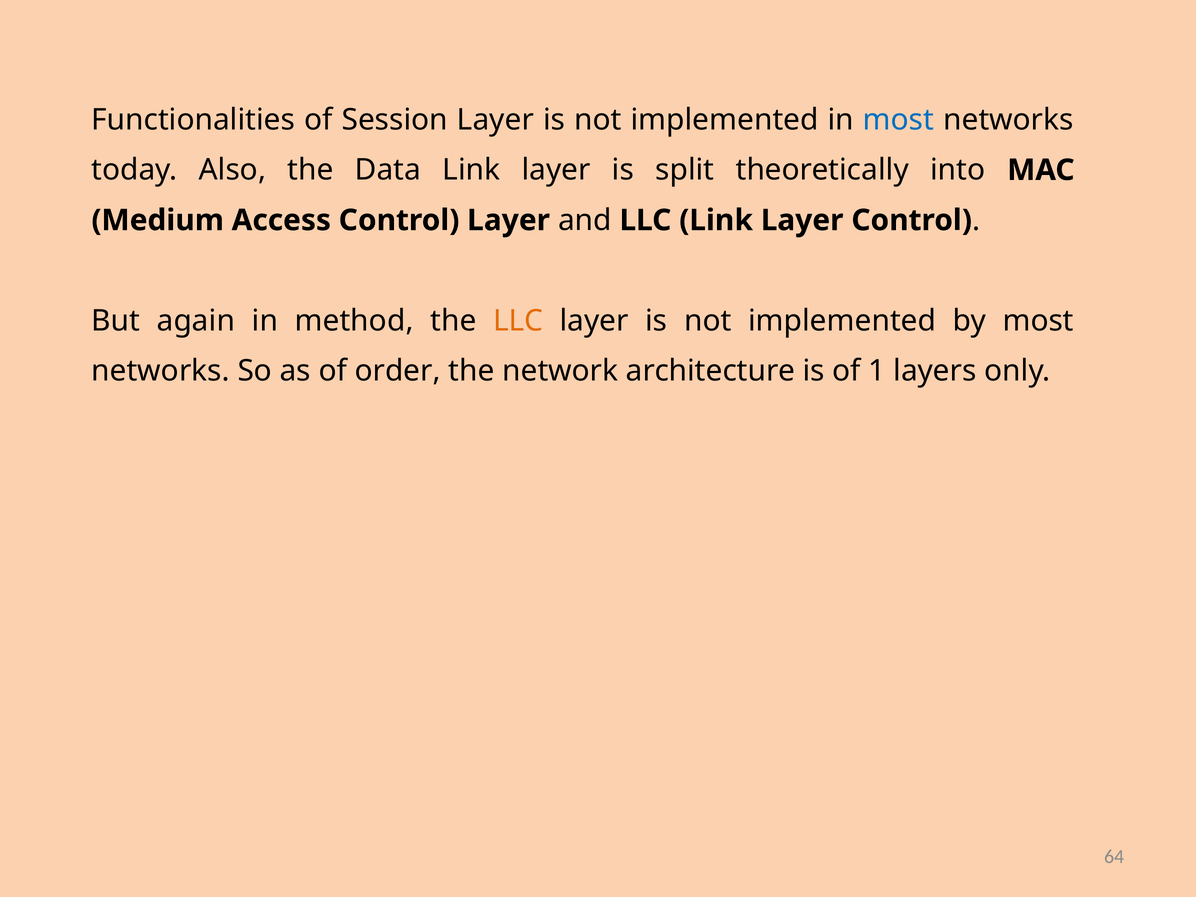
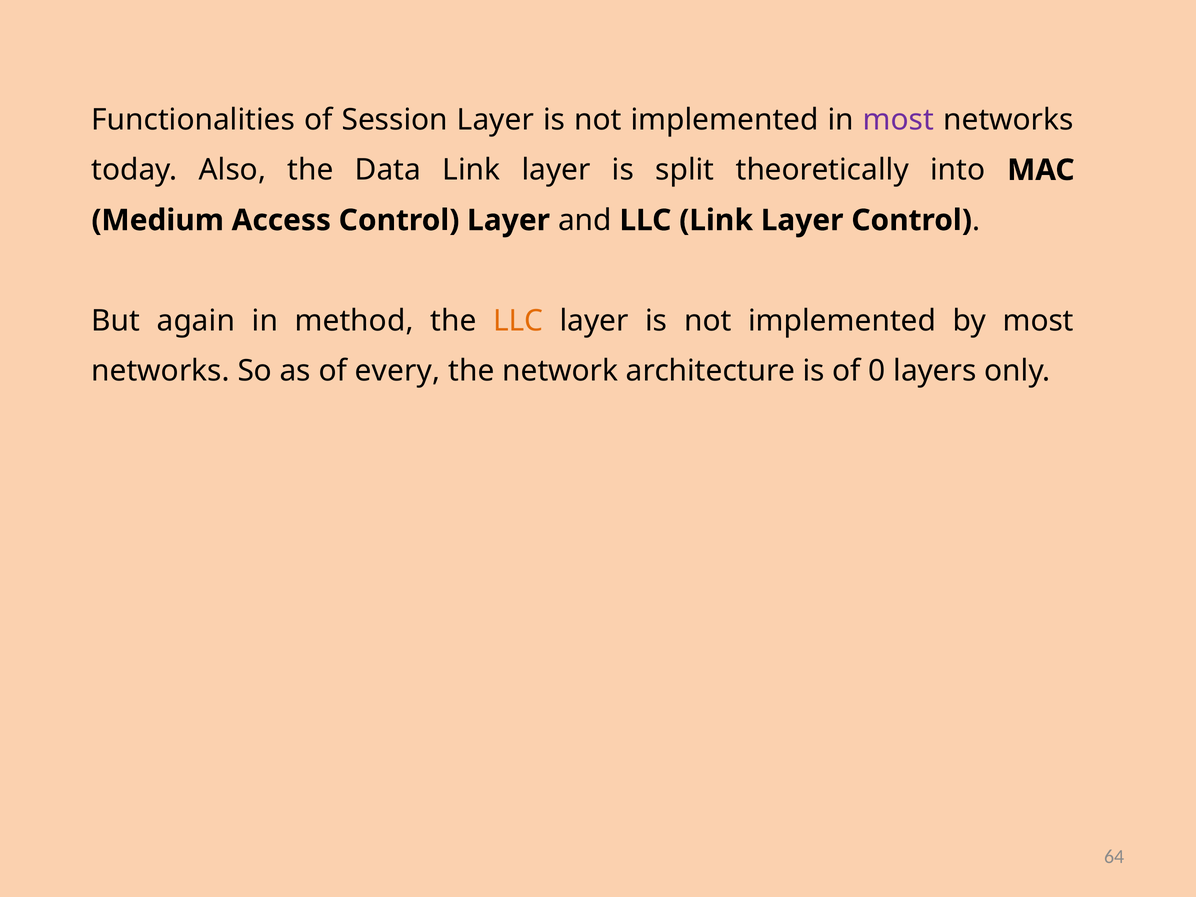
most colour: blue -> purple (899, 120)
order: order -> every (397, 371)
1: 1 -> 0 (877, 371)
